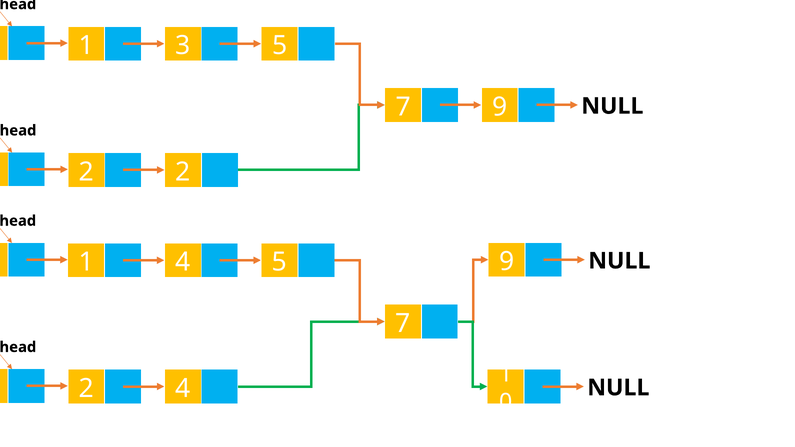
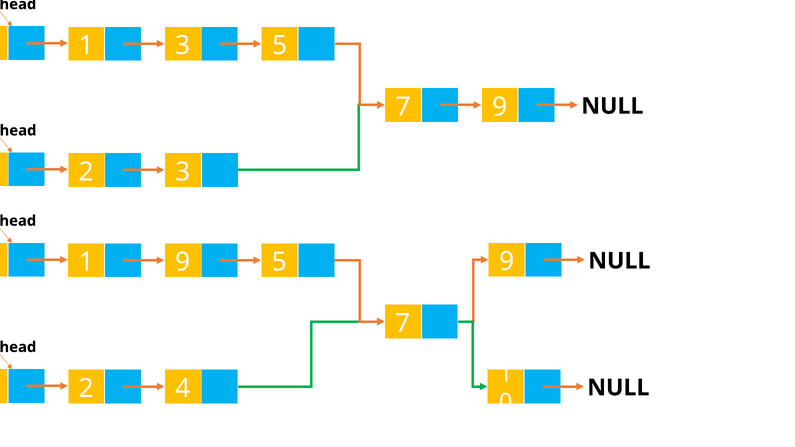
2 2: 2 -> 3 (183, 172)
1 4: 4 -> 9 (183, 262)
